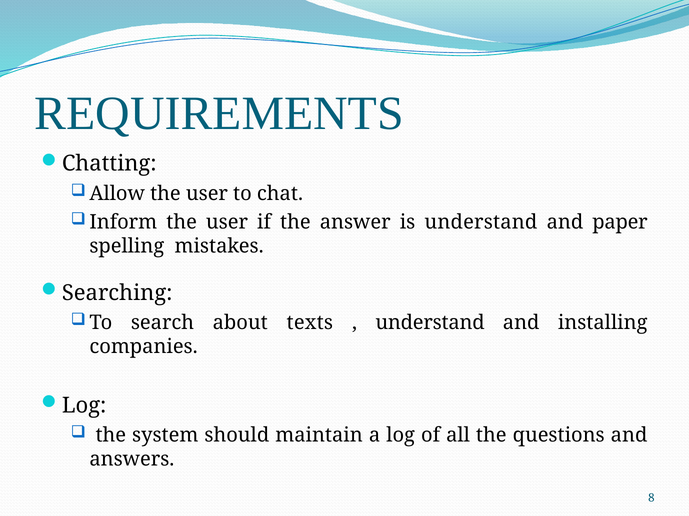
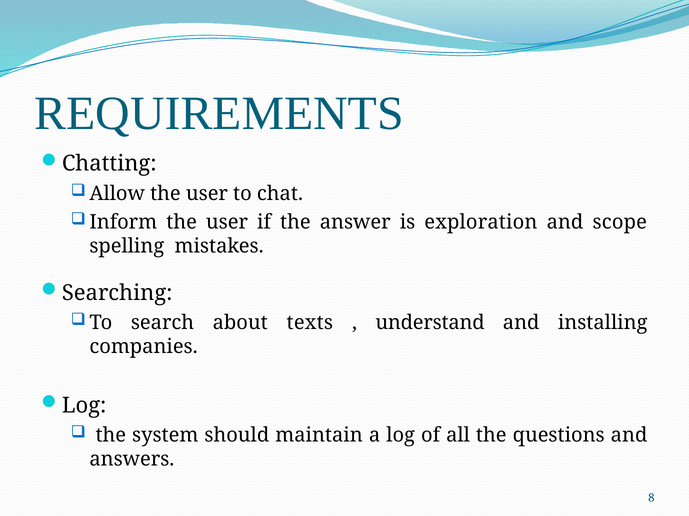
is understand: understand -> exploration (481, 222)
paper: paper -> scope (620, 222)
